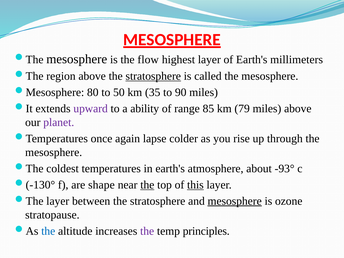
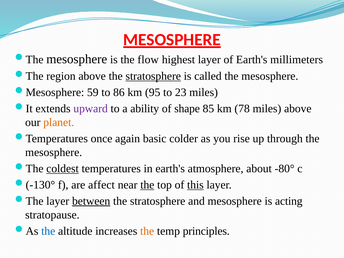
80: 80 -> 59 (93, 92)
50: 50 -> 86 (119, 92)
35: 35 -> 95 (153, 92)
90: 90 -> 23 (181, 92)
range: range -> shape (187, 109)
79: 79 -> 78 (242, 109)
planet colour: purple -> orange (59, 122)
lapse: lapse -> basic (155, 139)
coldest underline: none -> present (63, 169)
-93°: -93° -> -80° (285, 169)
shape: shape -> affect (101, 185)
between underline: none -> present (91, 201)
mesosphere underline: present -> none (235, 201)
ozone: ozone -> acting (289, 201)
the colour: purple -> orange (147, 231)
